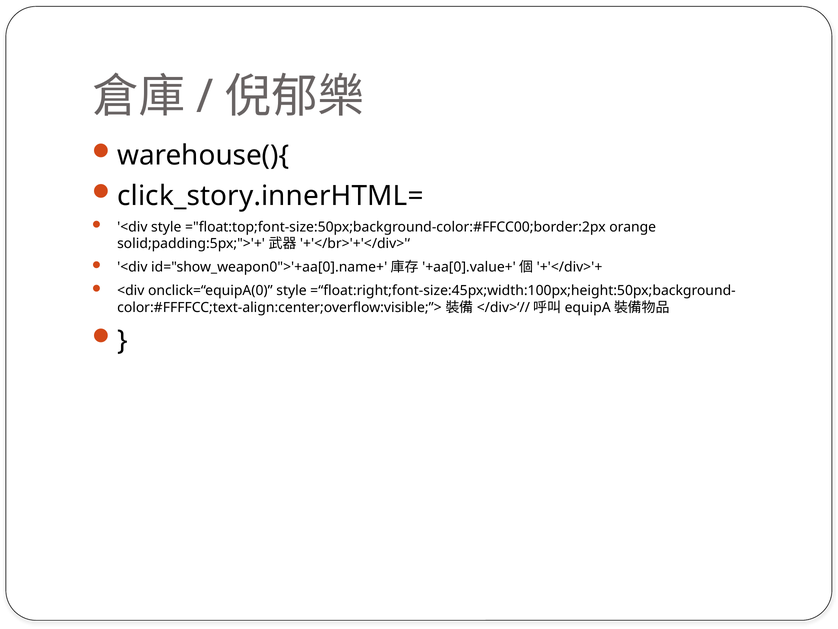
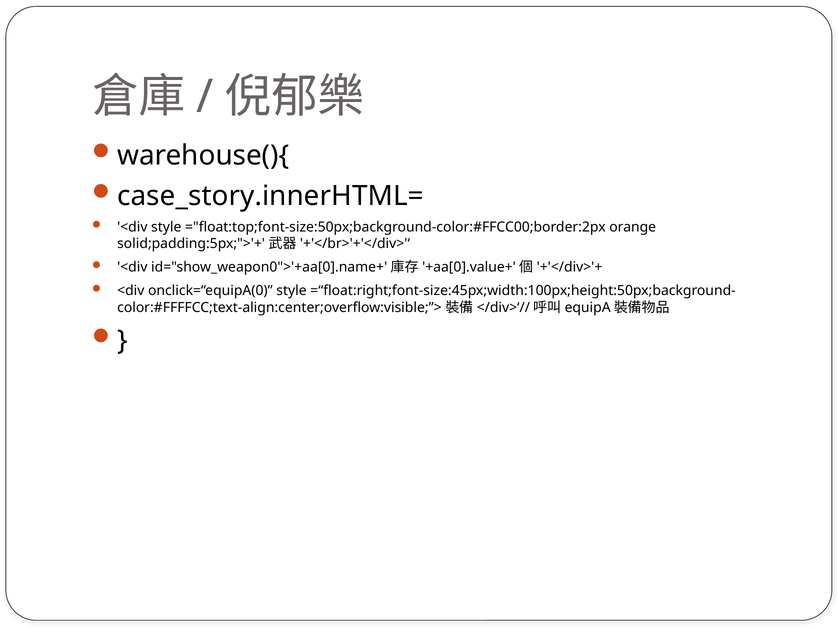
click_story.innerHTML=: click_story.innerHTML= -> case_story.innerHTML= (270, 196)
